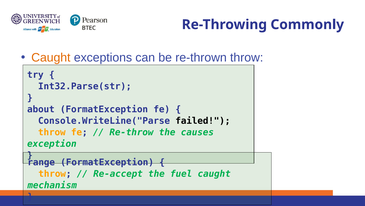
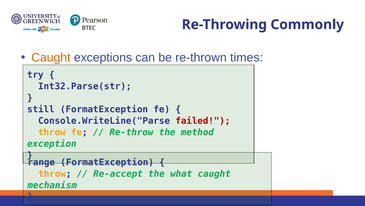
re-thrown throw: throw -> times (247, 57)
about: about -> still (41, 109)
failed colour: black -> red (203, 120)
causes: causes -> method (197, 132)
fuel: fuel -> what (181, 173)
